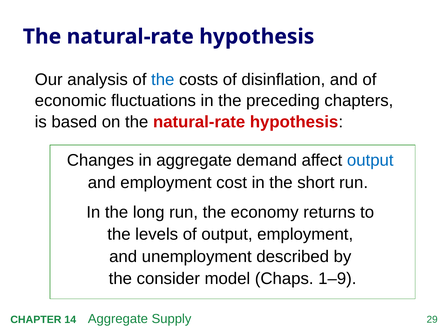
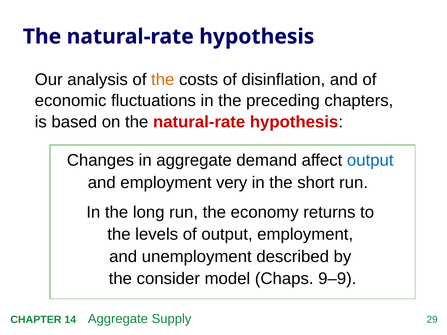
the colour: blue -> orange (163, 80)
cost: cost -> very (232, 183)
1–9: 1–9 -> 9–9 (337, 279)
